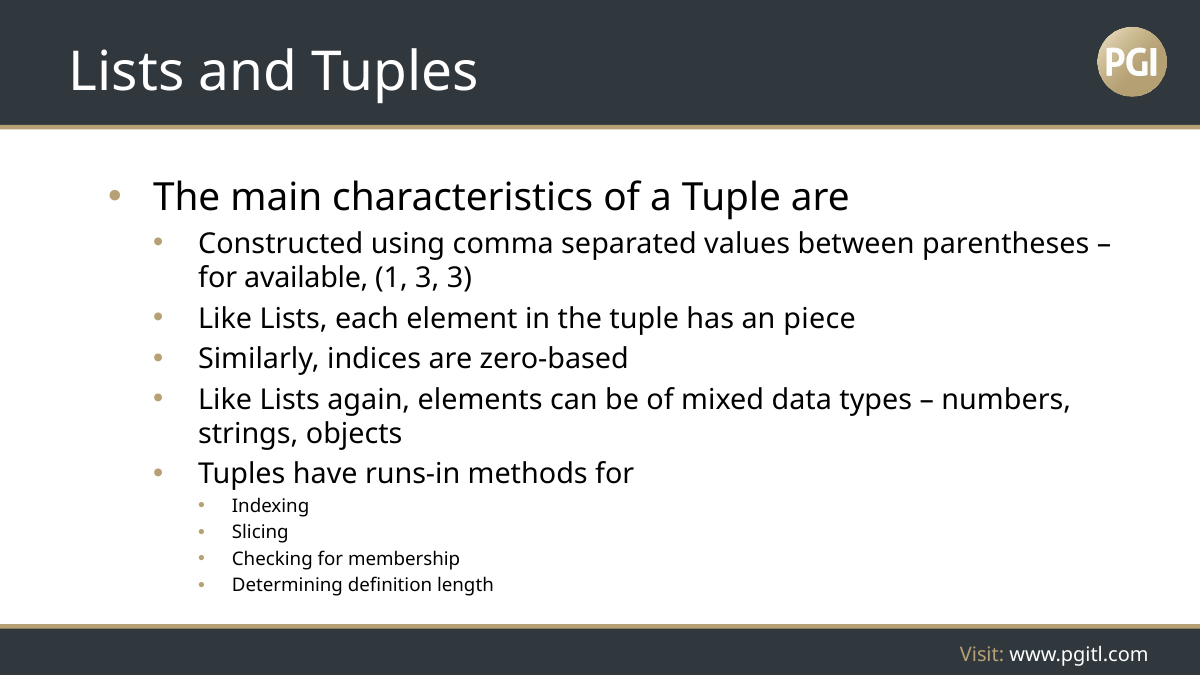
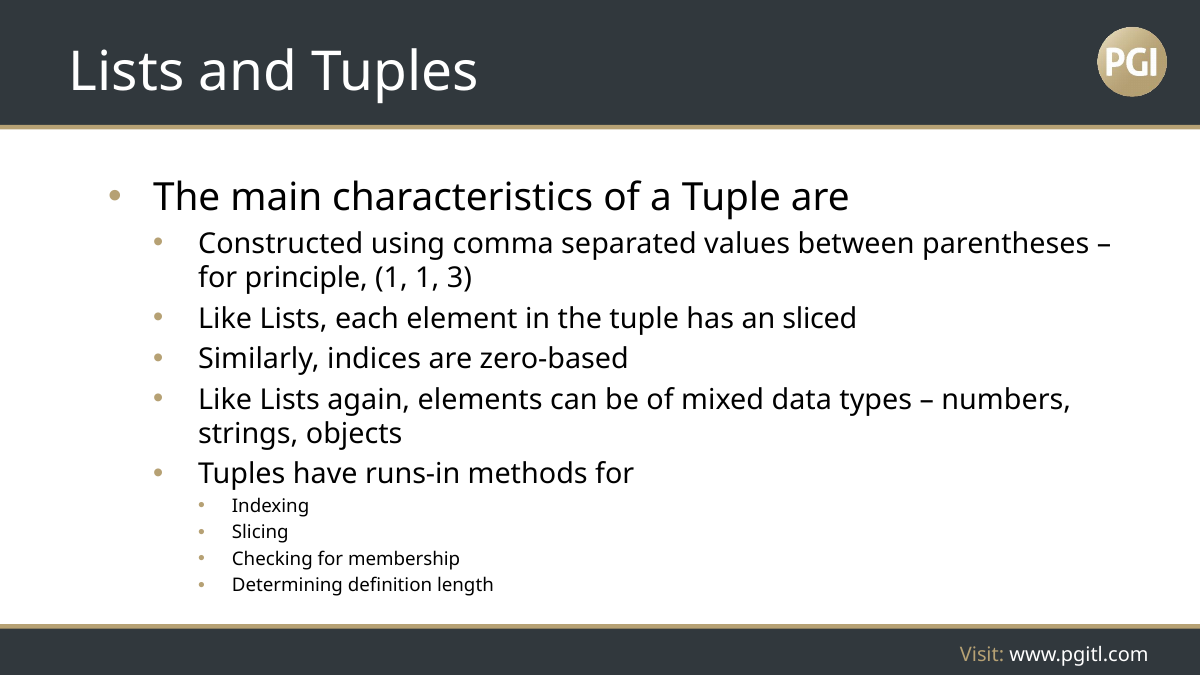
available: available -> principle (306, 278)
1 3: 3 -> 1 (427, 278)
piece: piece -> sliced (820, 319)
